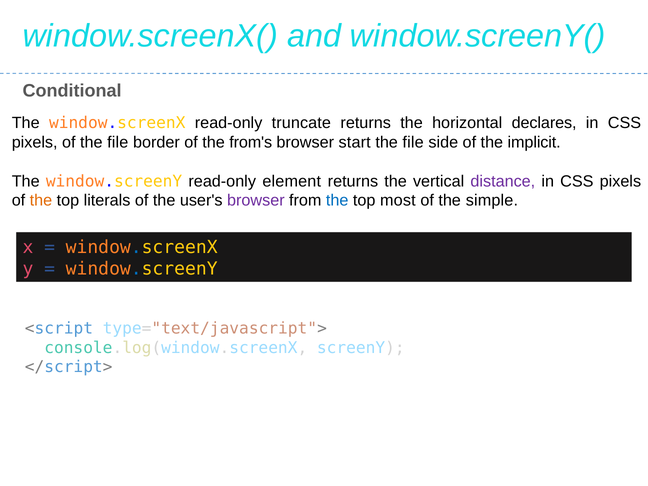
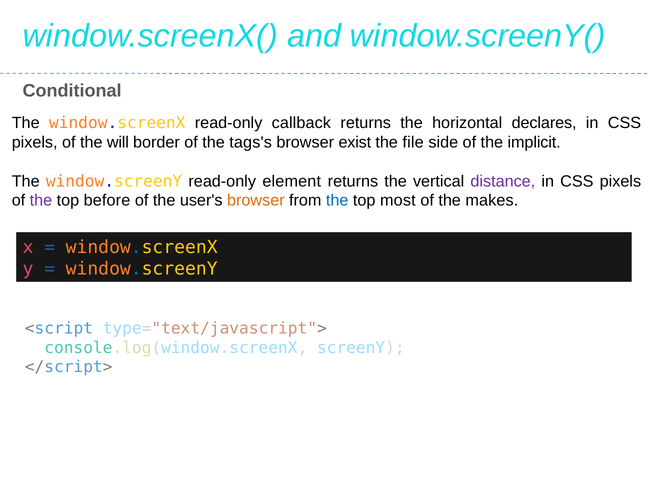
truncate: truncate -> callback (301, 123)
of the file: file -> will (118, 142)
from's: from's -> tags's (251, 142)
start: start -> exist (355, 142)
the colour: orange -> purple (41, 201)
literals: literals -> before (107, 201)
browser colour: purple -> orange (256, 201)
simple: simple -> makes (492, 201)
